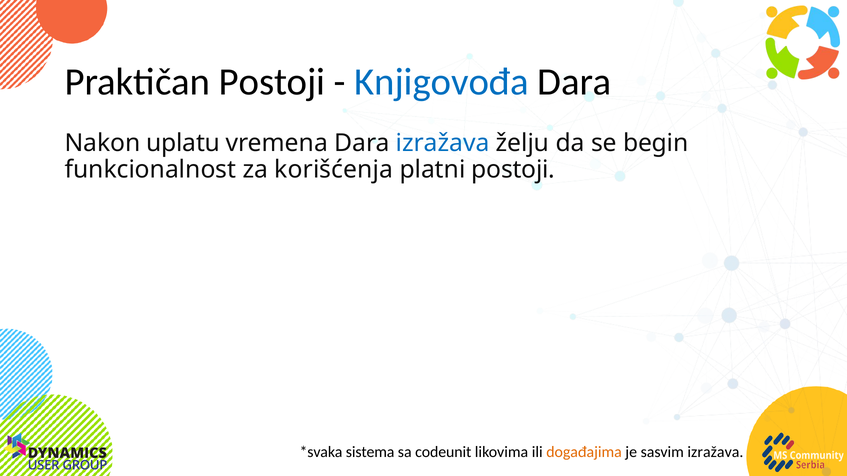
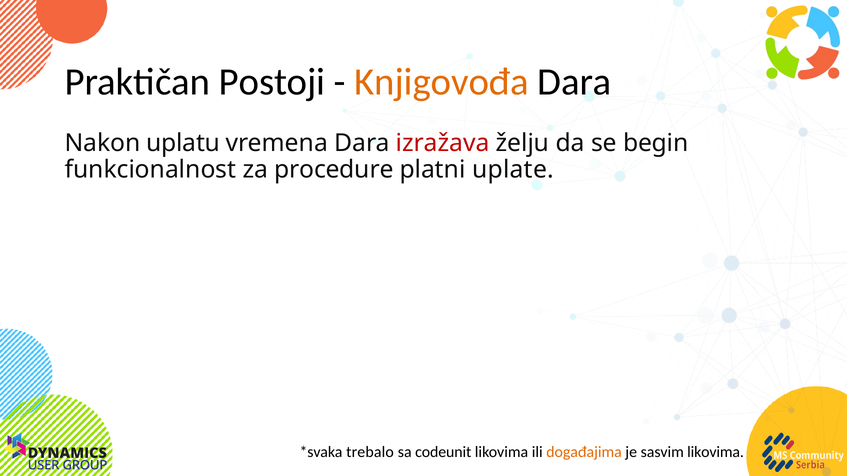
Knjigovođa colour: blue -> orange (442, 82)
izražava colour: blue -> red (443, 143)
korišćenja: korišćenja -> procedure (334, 170)
platni postoji: postoji -> uplate (513, 170)
sistema: sistema -> trebalo (370, 452)
sasvim izražava: izražava -> likovima (716, 452)
